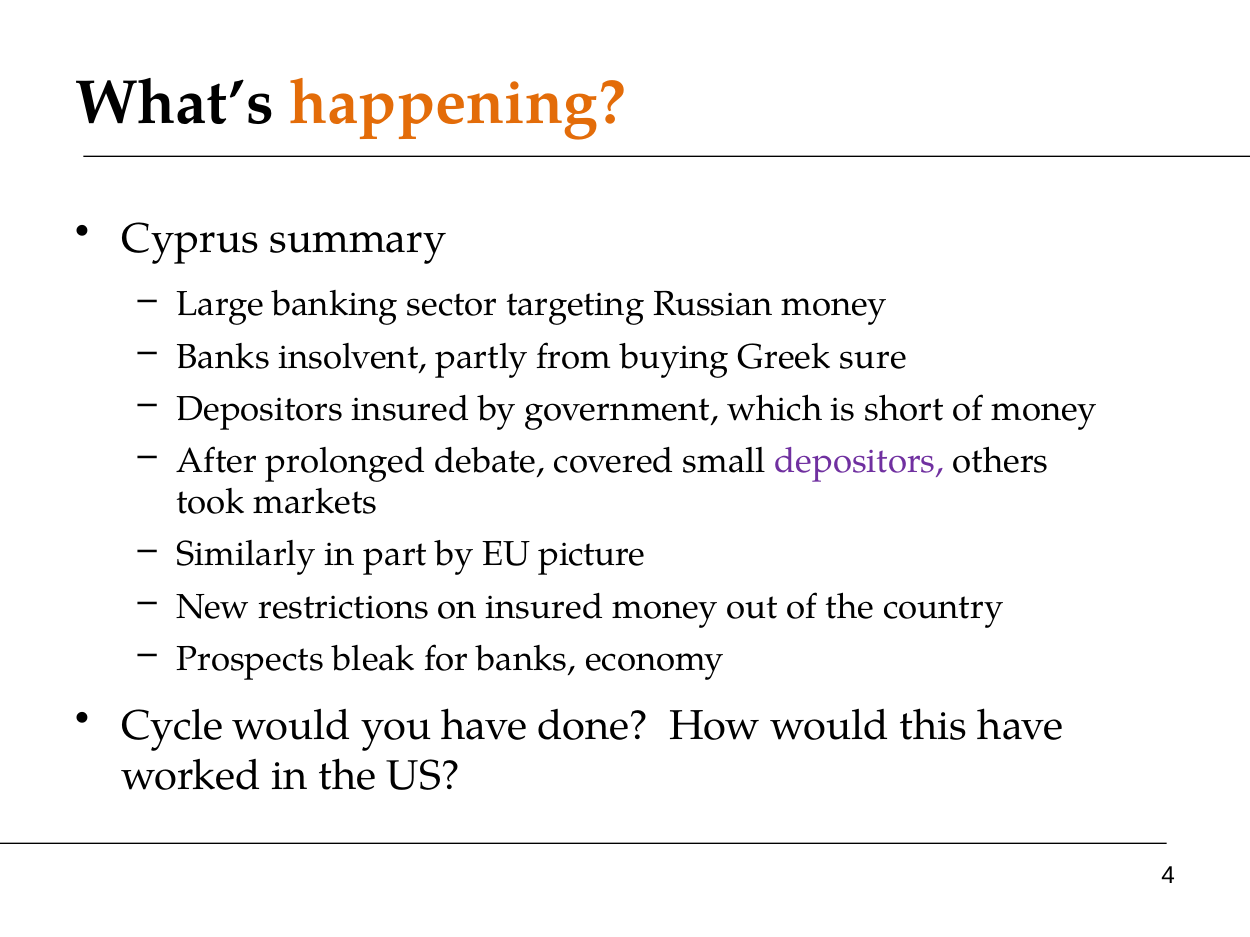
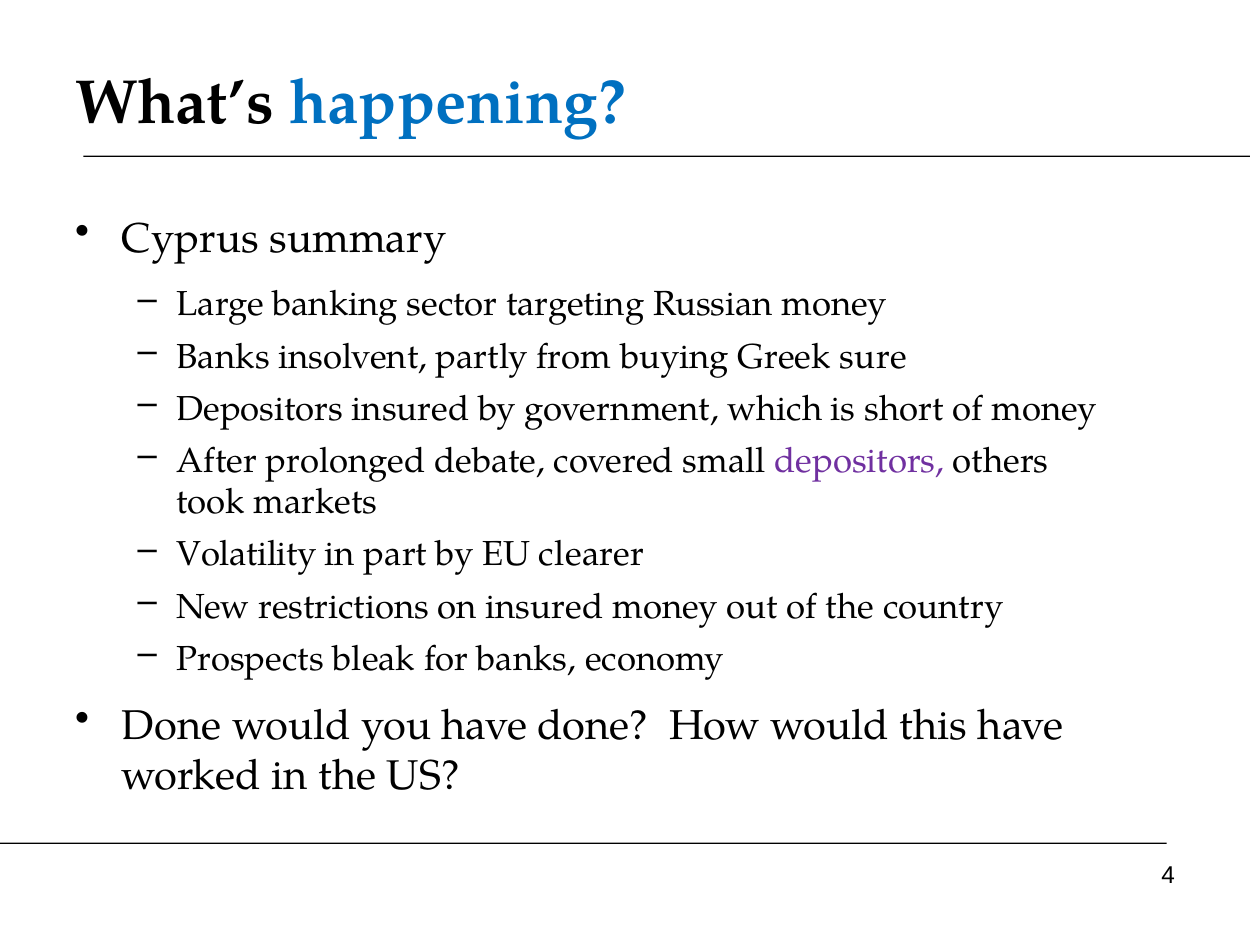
happening colour: orange -> blue (458, 103)
Similarly: Similarly -> Volatility (247, 555)
picture: picture -> clearer (592, 555)
Cycle: Cycle -> Done (172, 726)
